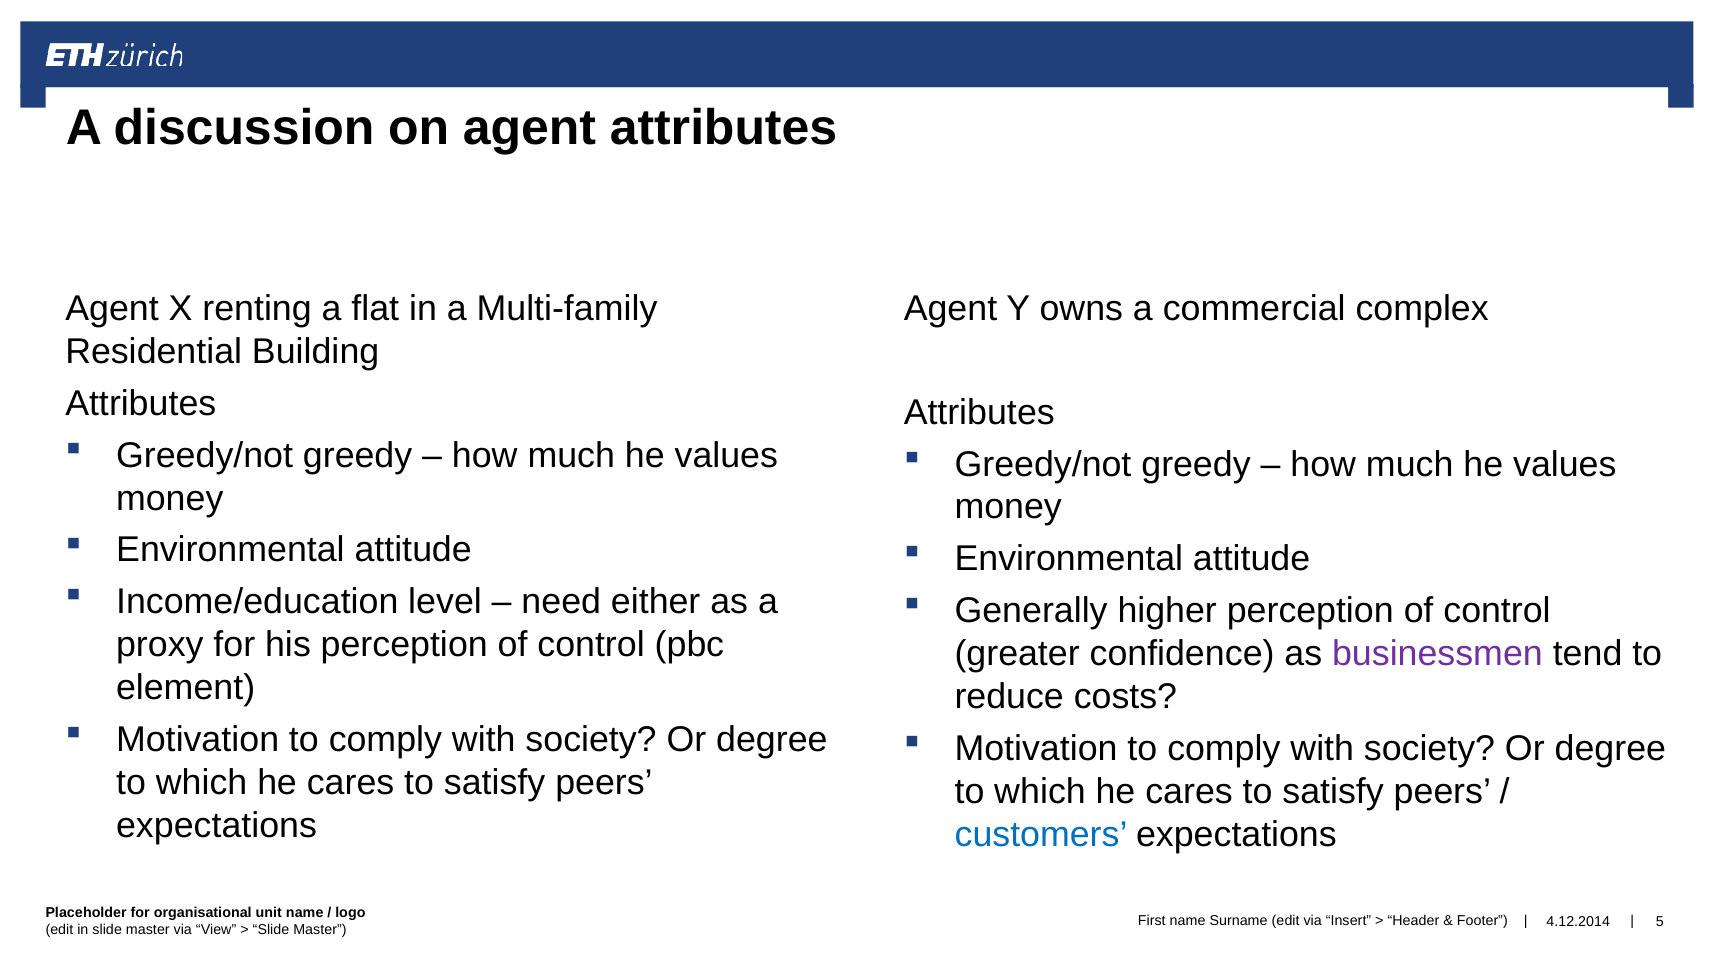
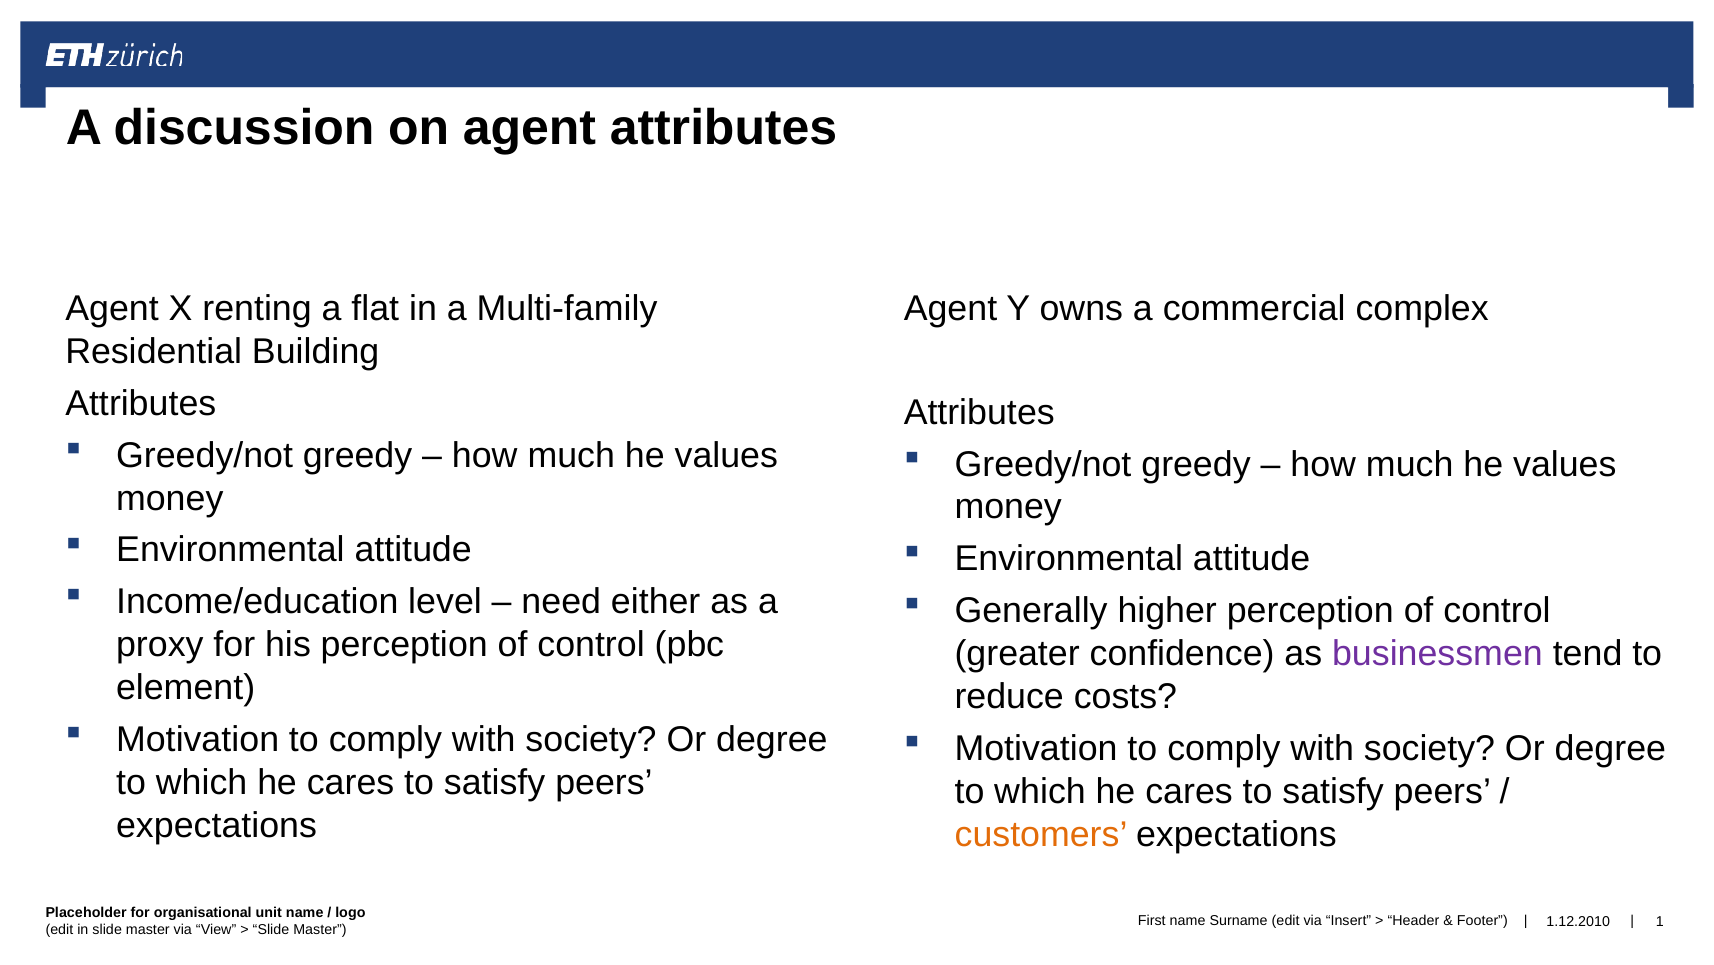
customers colour: blue -> orange (1041, 834)
5: 5 -> 1 (1660, 921)
4.12.2014: 4.12.2014 -> 1.12.2010 (1578, 921)
